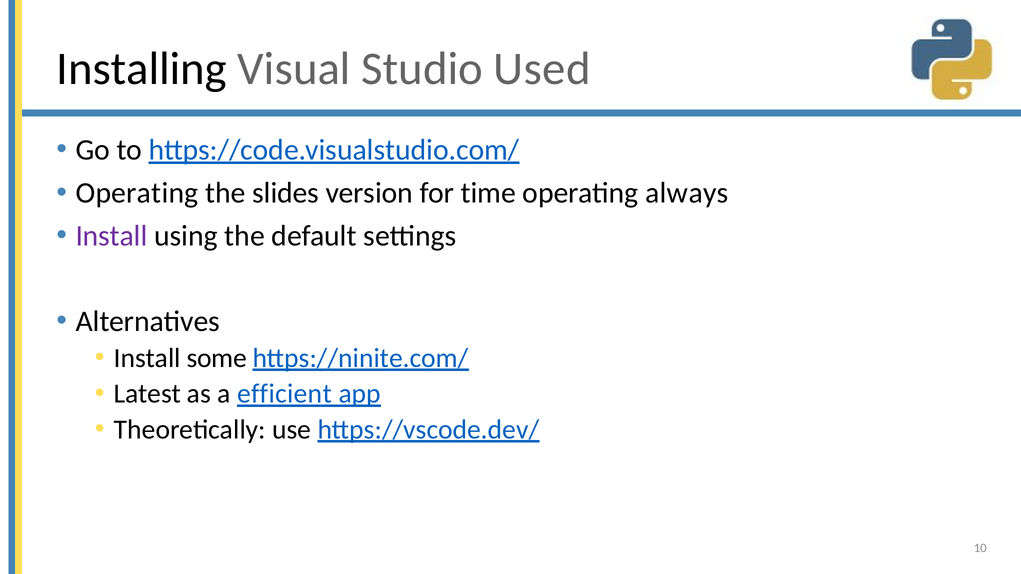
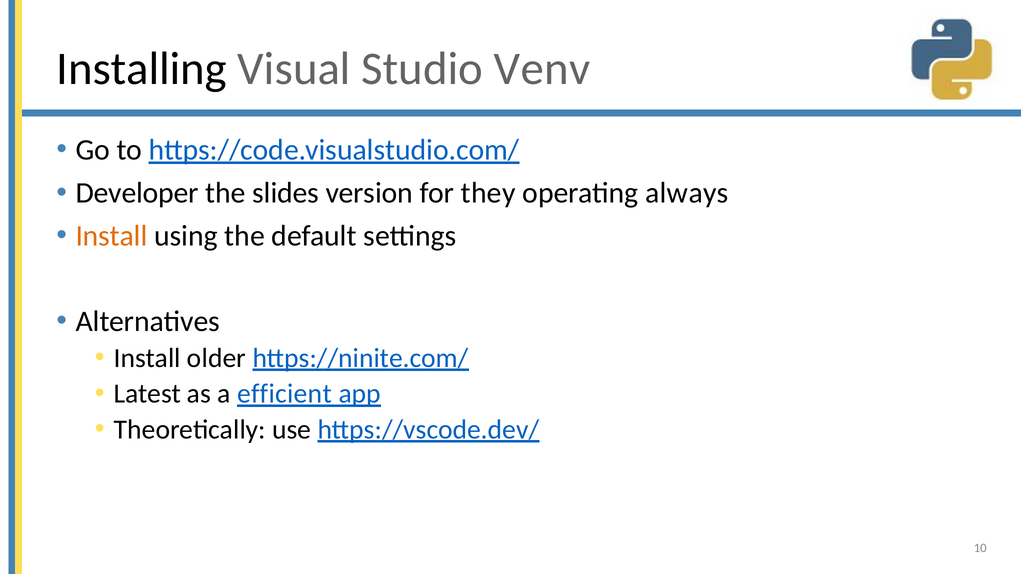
Used: Used -> Venv (542, 69)
Operating: Operating -> Developer (137, 193)
time: time -> they (488, 193)
Install colour: purple -> orange (112, 236)
some: some -> older (217, 358)
